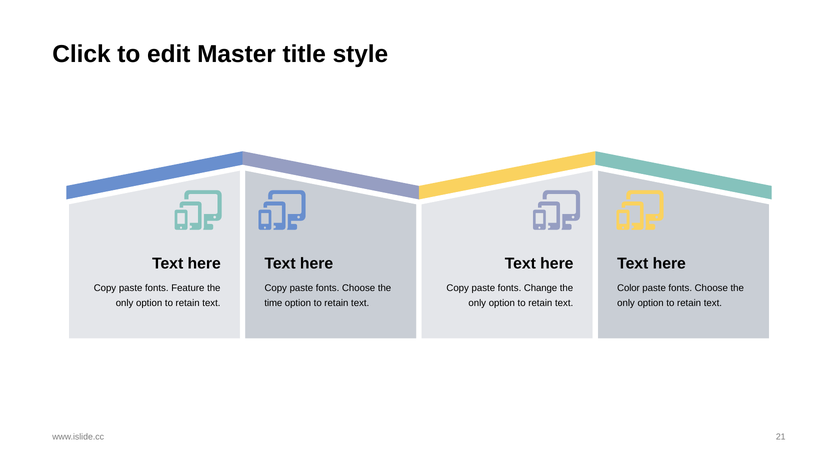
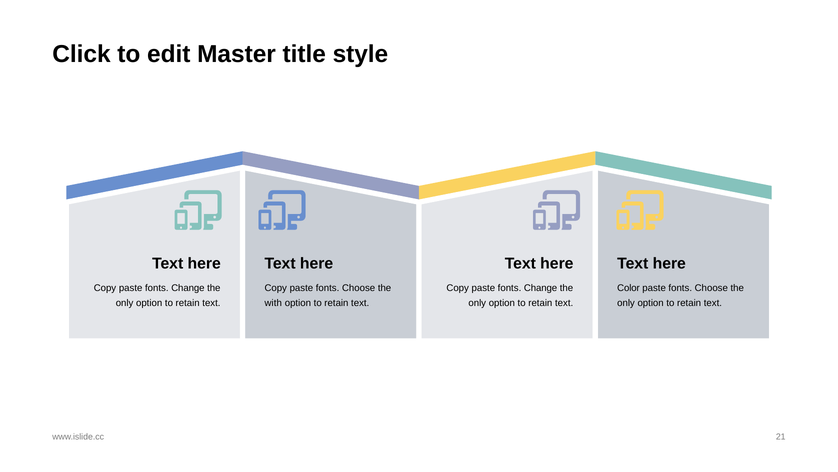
Feature: Feature -> Change (188, 288)
time: time -> with (273, 303)
